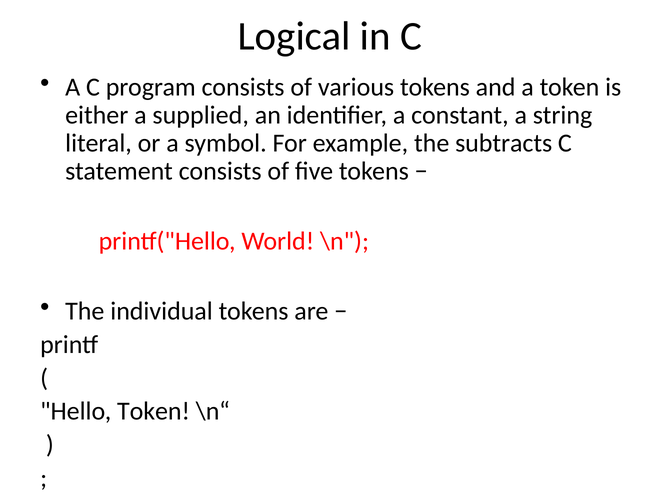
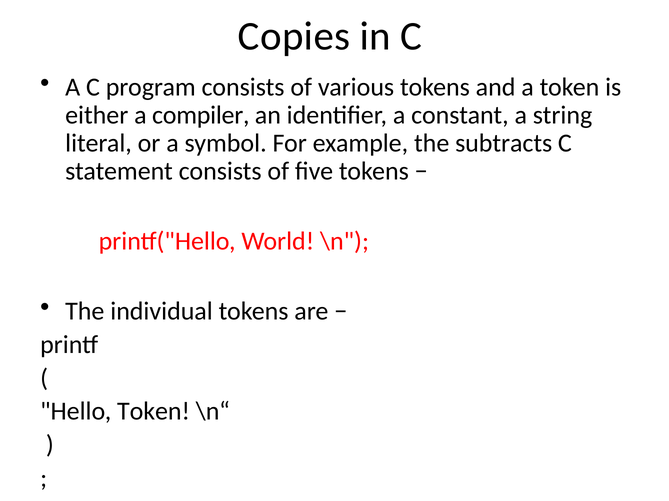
Logical: Logical -> Copies (294, 36)
supplied: supplied -> compiler (201, 115)
